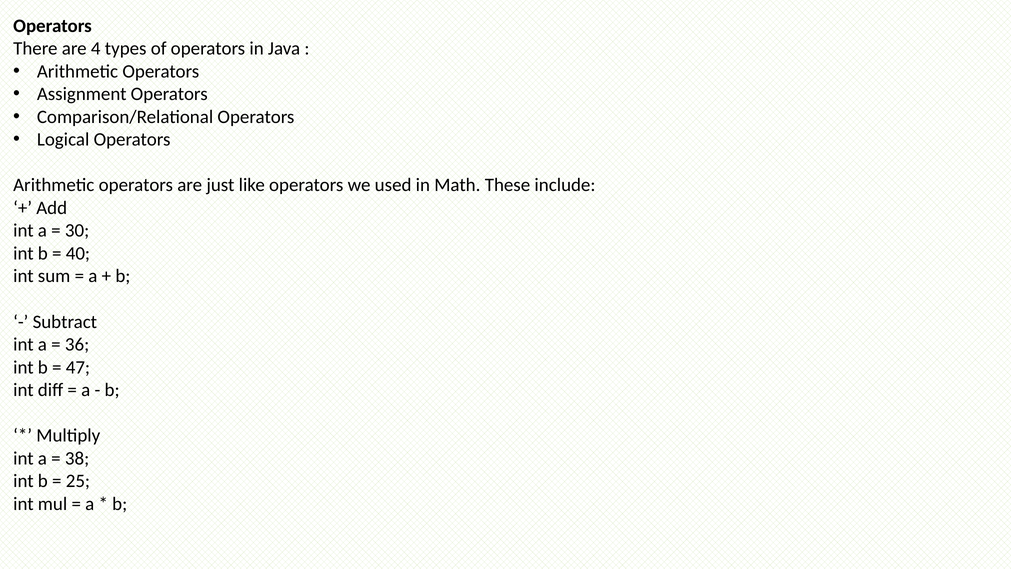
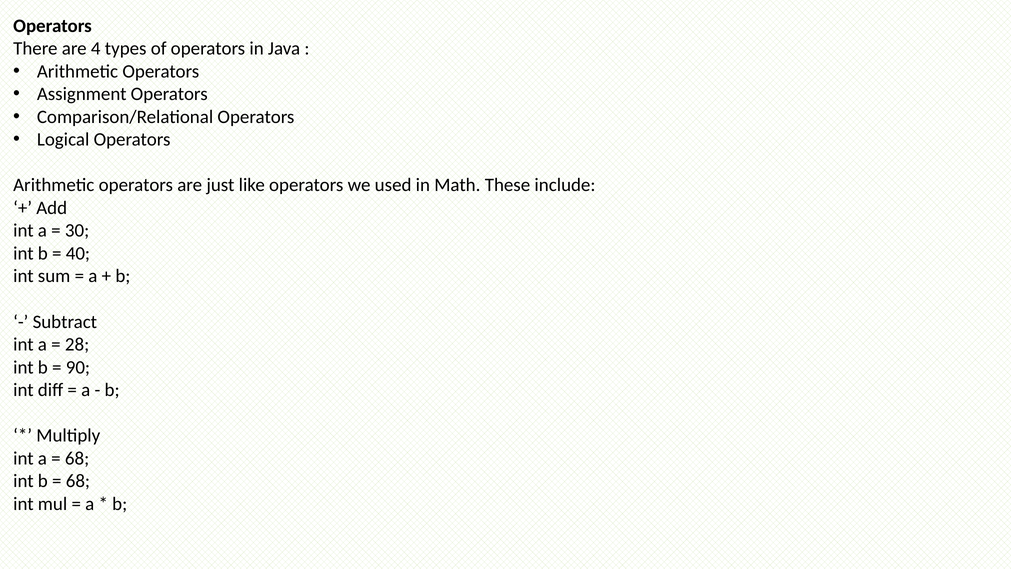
36: 36 -> 28 (77, 344)
47: 47 -> 90 (78, 367)
38: 38 -> 68 (77, 458)
25: 25 -> 68 (78, 481)
